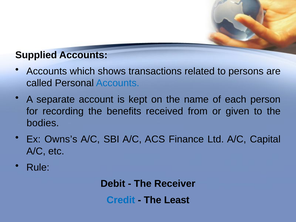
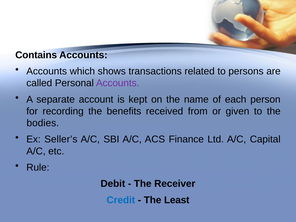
Supplied: Supplied -> Contains (36, 55)
Accounts colour: blue -> purple (118, 83)
Owns’s: Owns’s -> Seller’s (61, 139)
